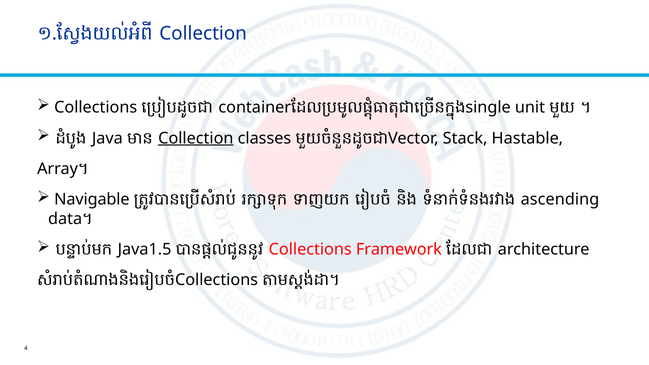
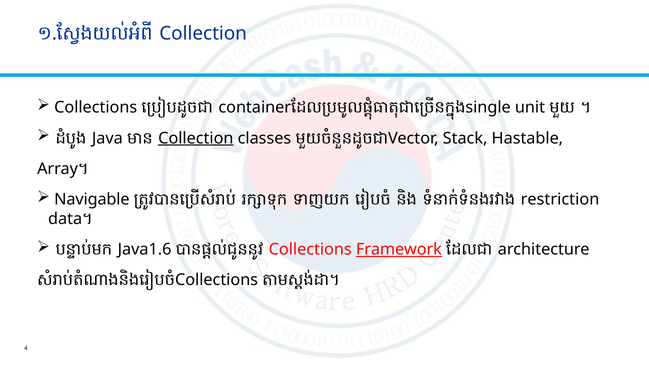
ascending: ascending -> restriction (560, 199)
Java1.5: Java1.5 -> Java1.6 (145, 250)
Framework underline: none -> present (399, 250)
